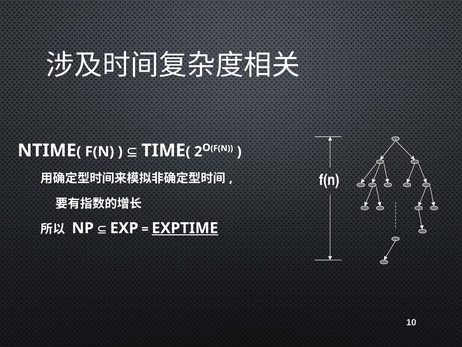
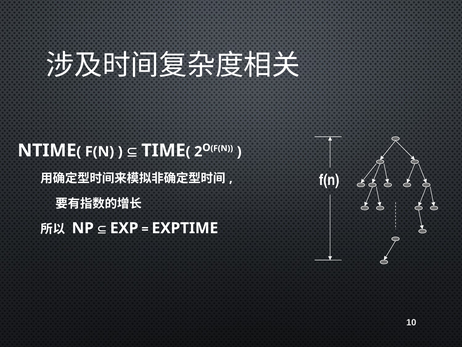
EXPTIME underline: present -> none (185, 228)
